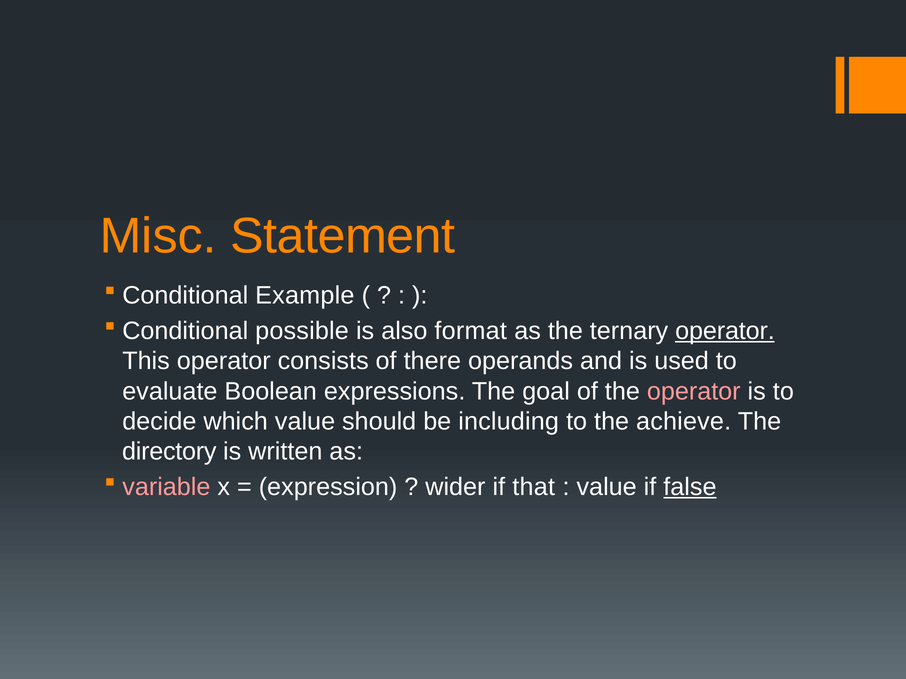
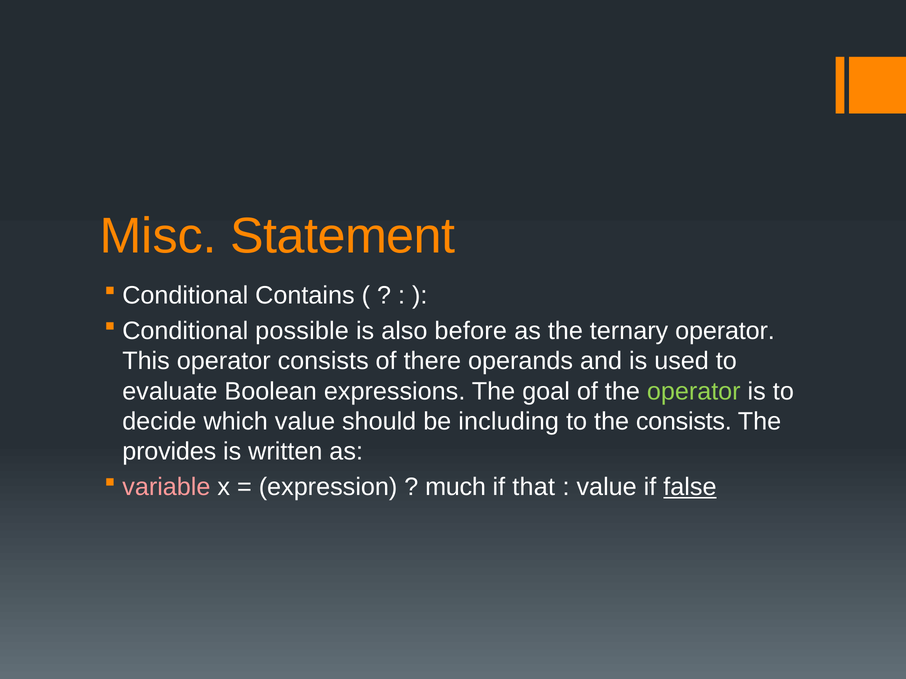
Example: Example -> Contains (305, 296)
format: format -> before (471, 331)
operator underline: present -> none (725, 331)
operator colour: pink -> light green (694, 392)
the achieve: achieve -> consists (684, 422)
directory: directory -> provides (169, 452)
wider: wider -> much (456, 487)
